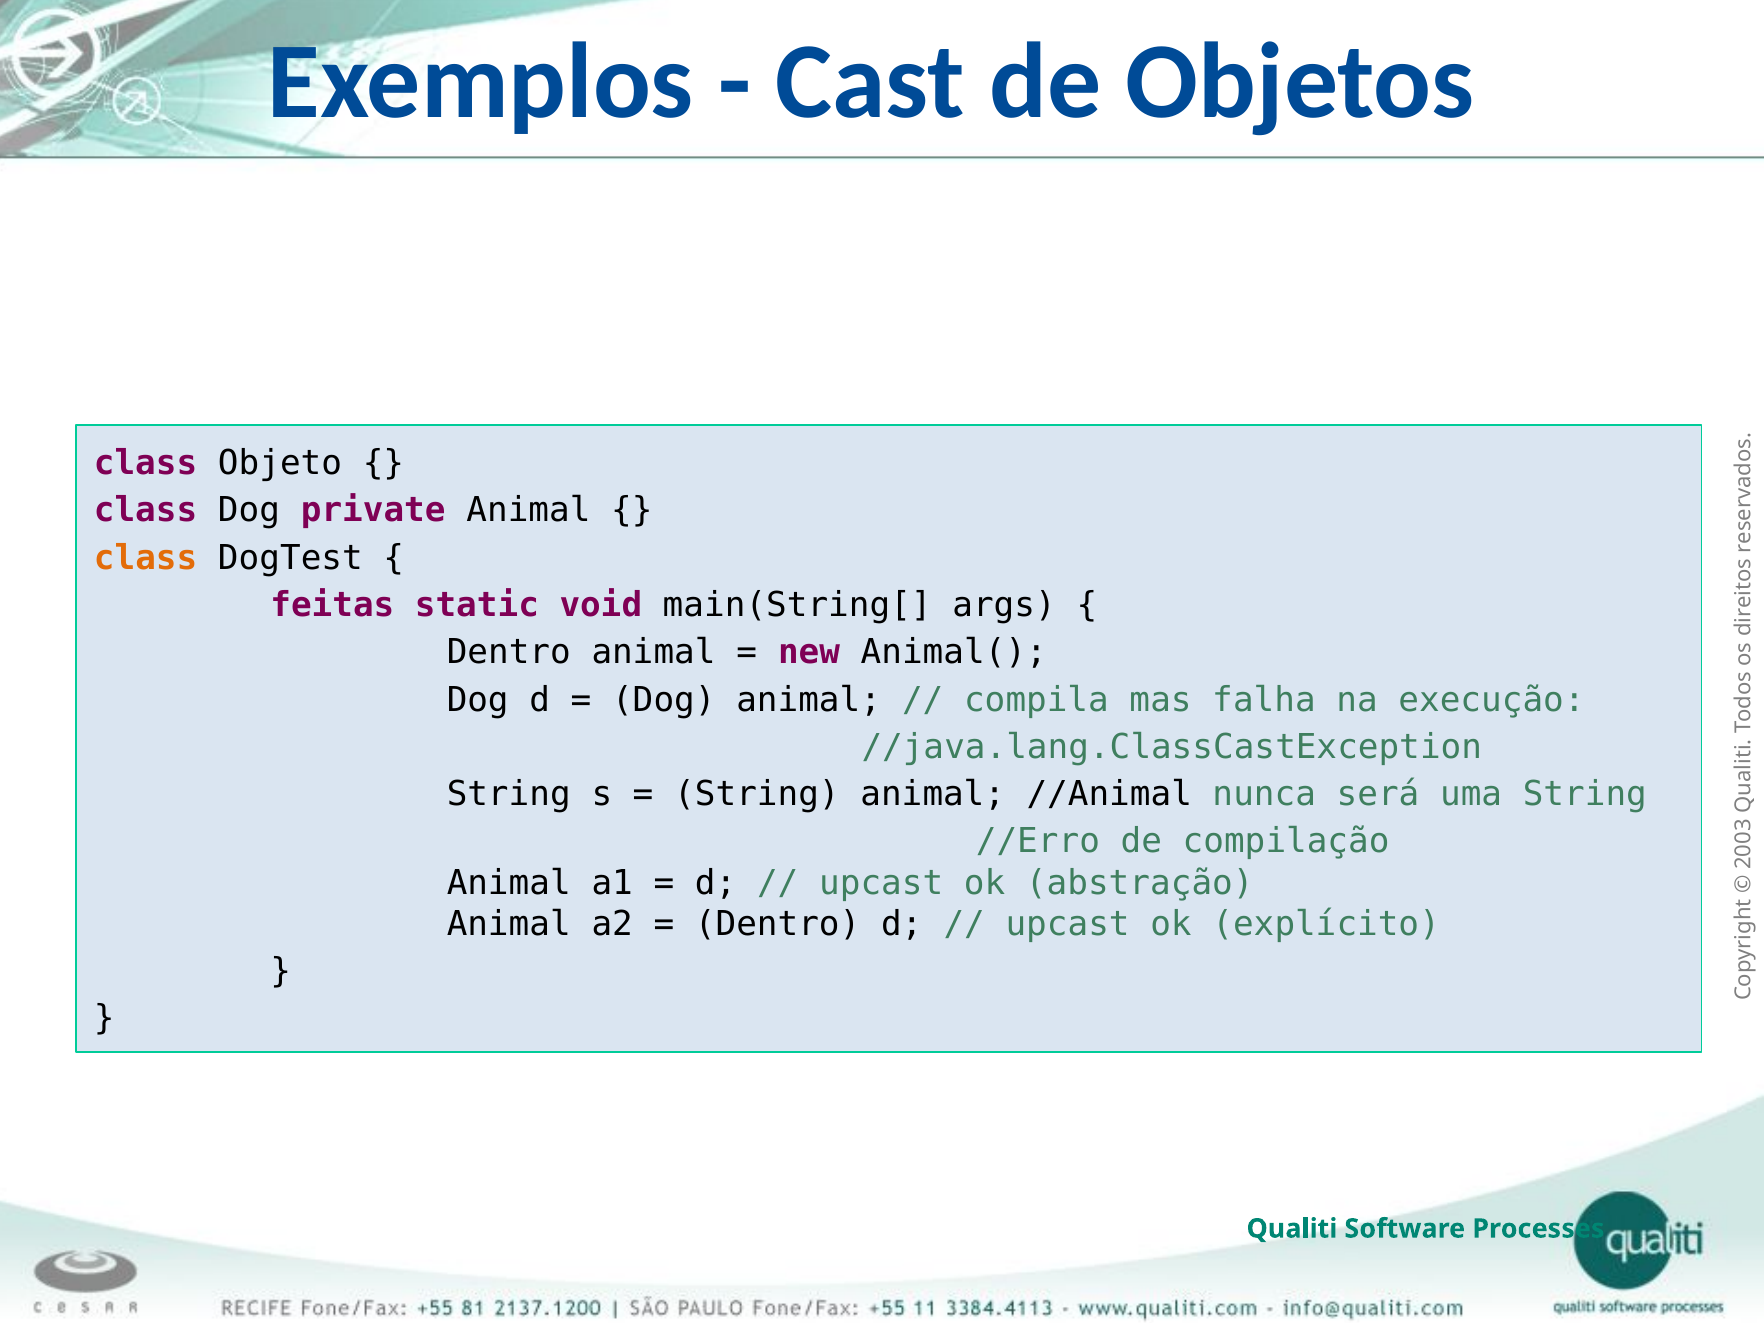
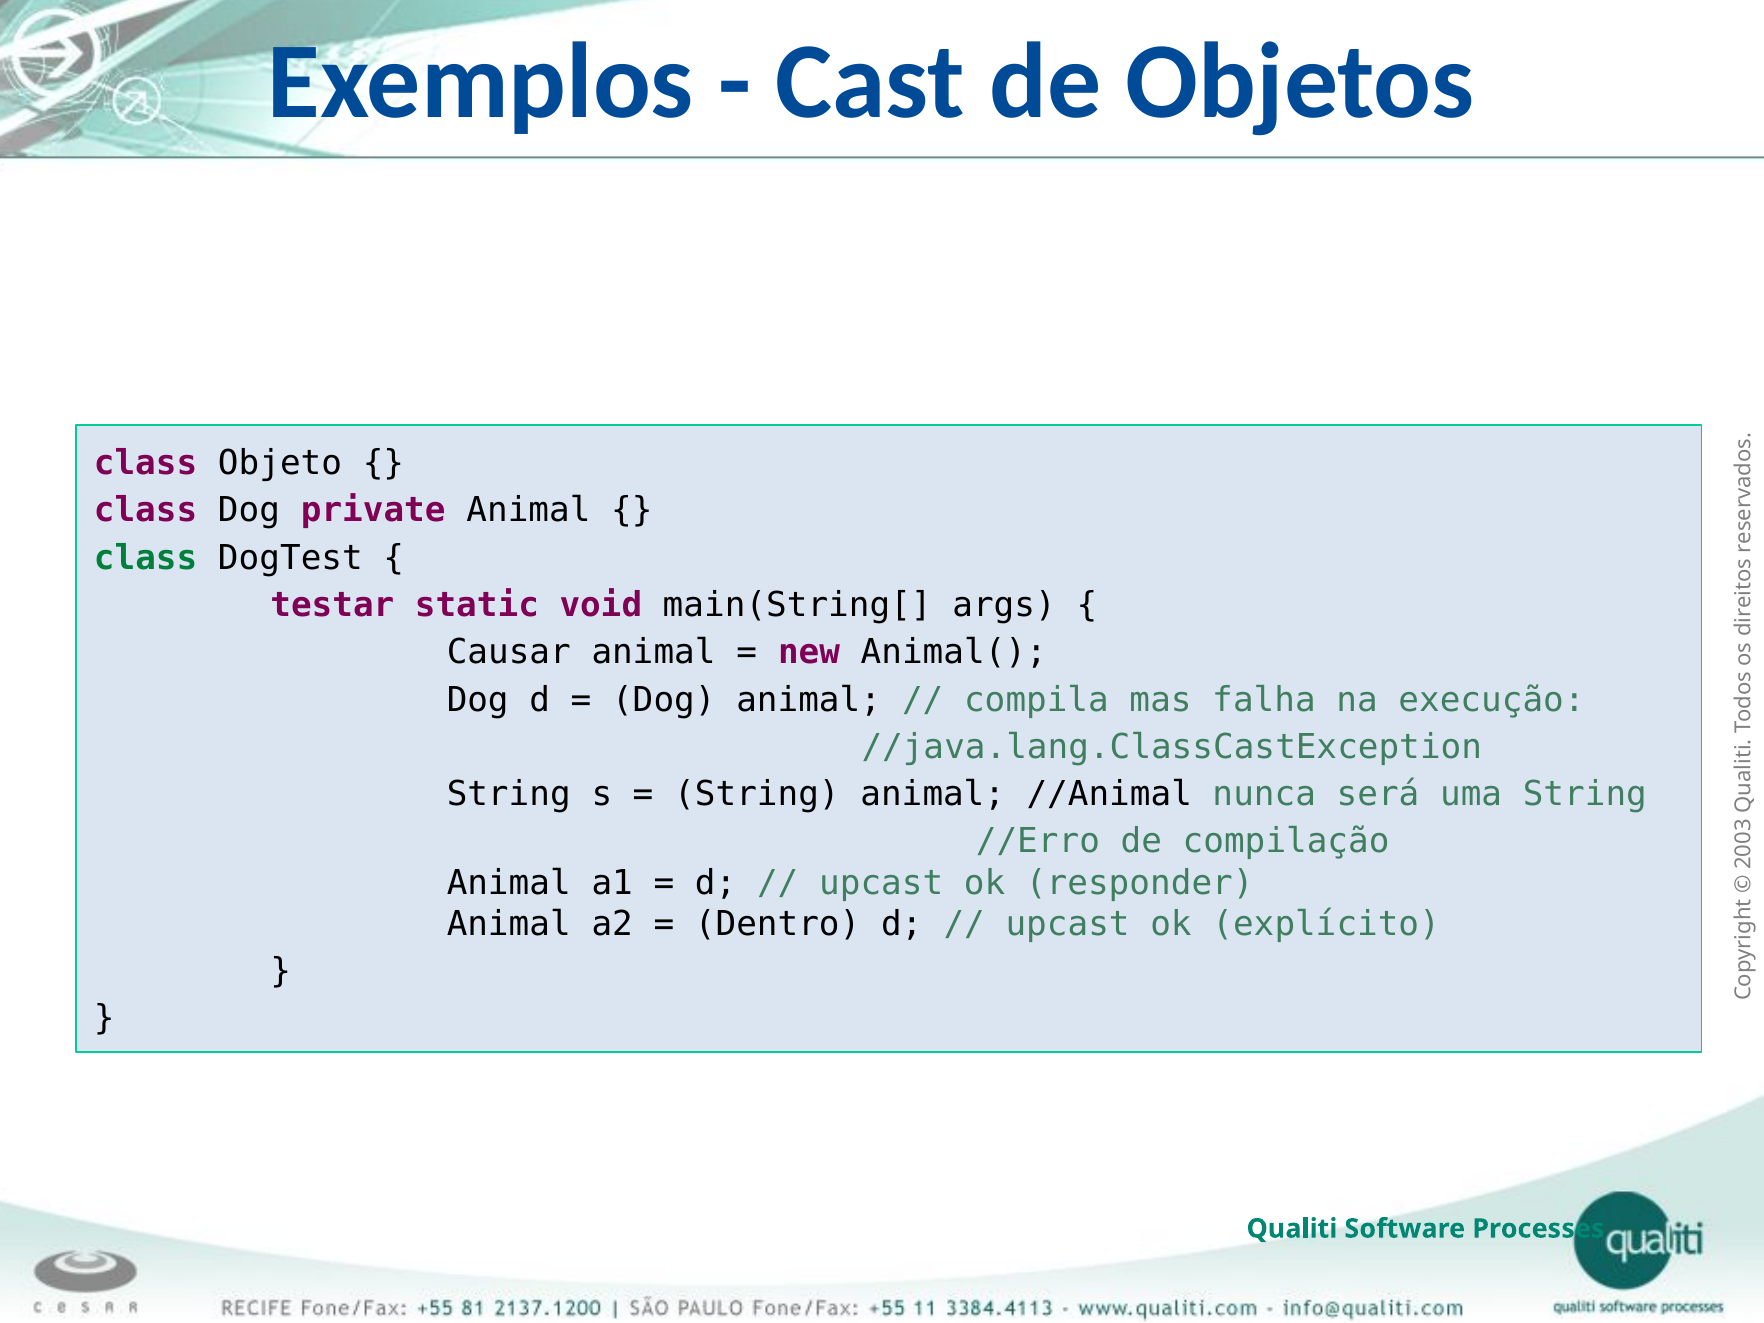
class colour: orange -> green (146, 558)
feitas: feitas -> testar (332, 605)
Dentro: Dentro -> Causar (509, 652)
abstração: abstração -> responder (1140, 883)
